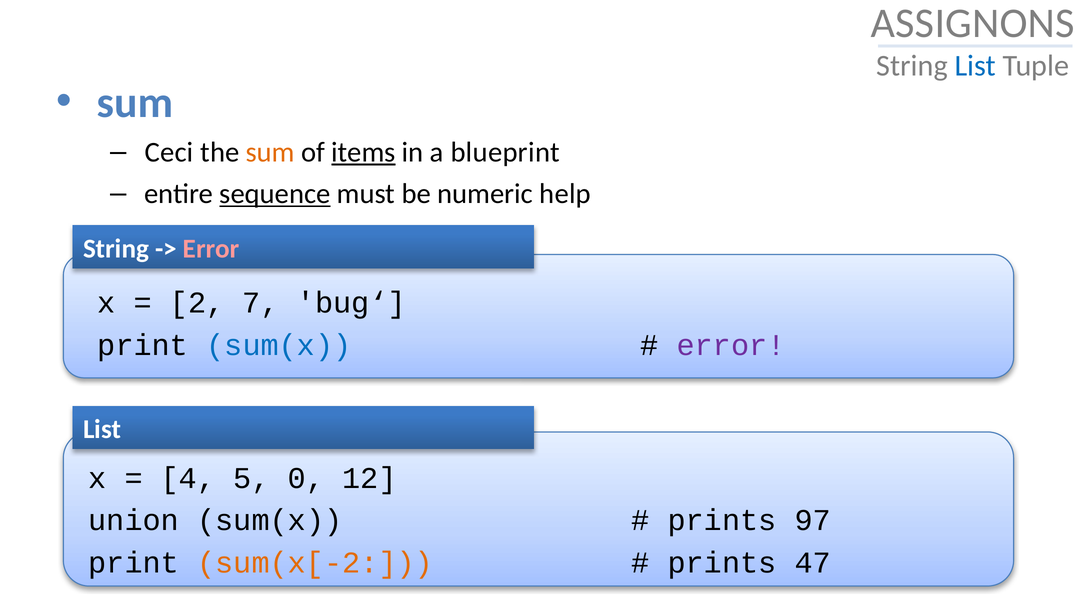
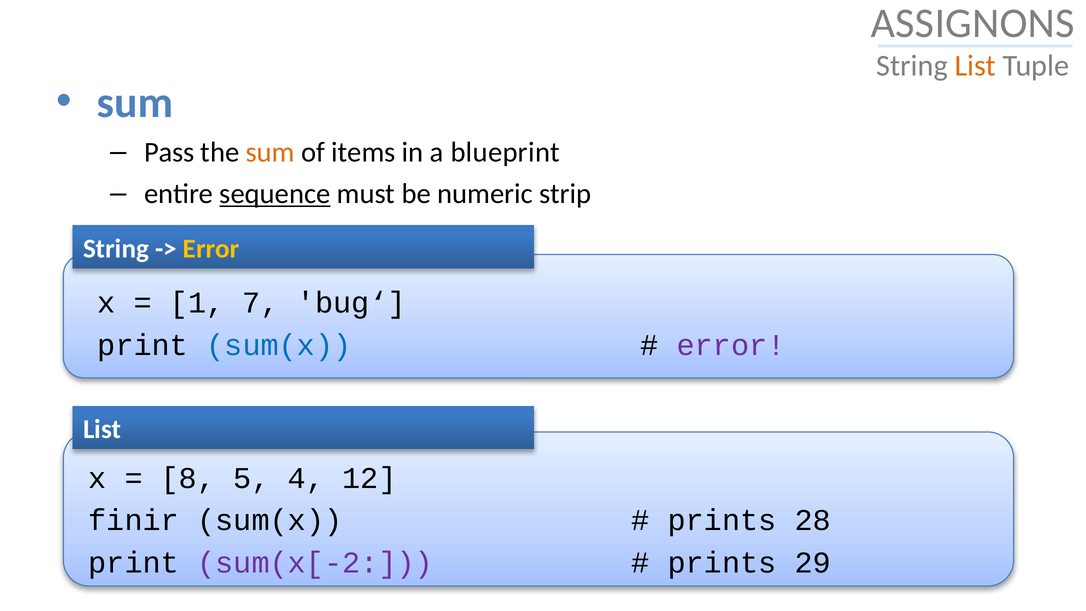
List colour: blue -> orange (975, 66)
Ceci: Ceci -> Pass (169, 152)
items underline: present -> none (363, 152)
help: help -> strip (565, 194)
Error colour: pink -> yellow (211, 249)
2: 2 -> 1 (197, 303)
4: 4 -> 8 (188, 478)
0: 0 -> 4 (306, 478)
union: union -> finir (134, 520)
97: 97 -> 28 (813, 520)
sum(x[-2 colour: orange -> purple (315, 563)
47: 47 -> 29 (813, 563)
